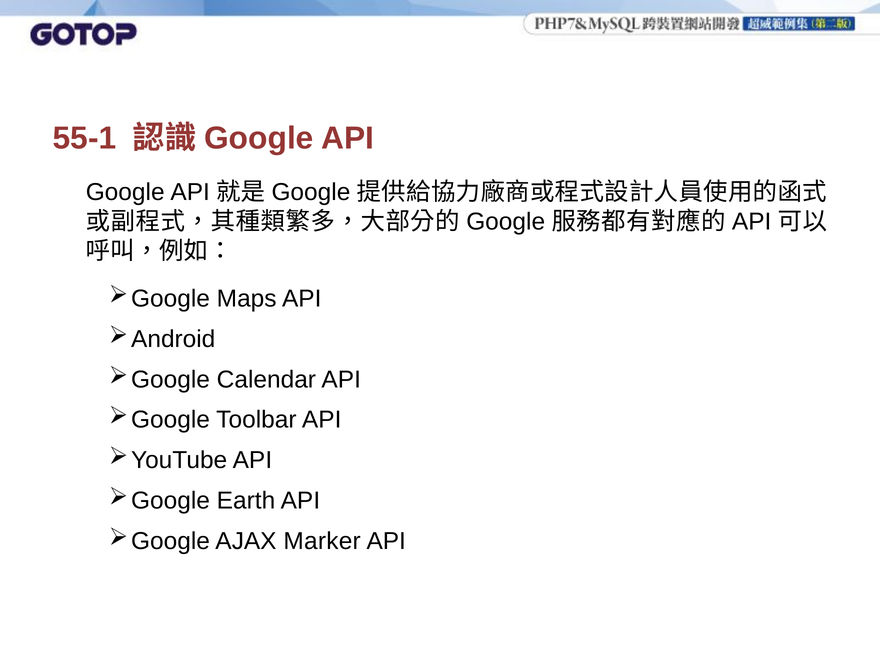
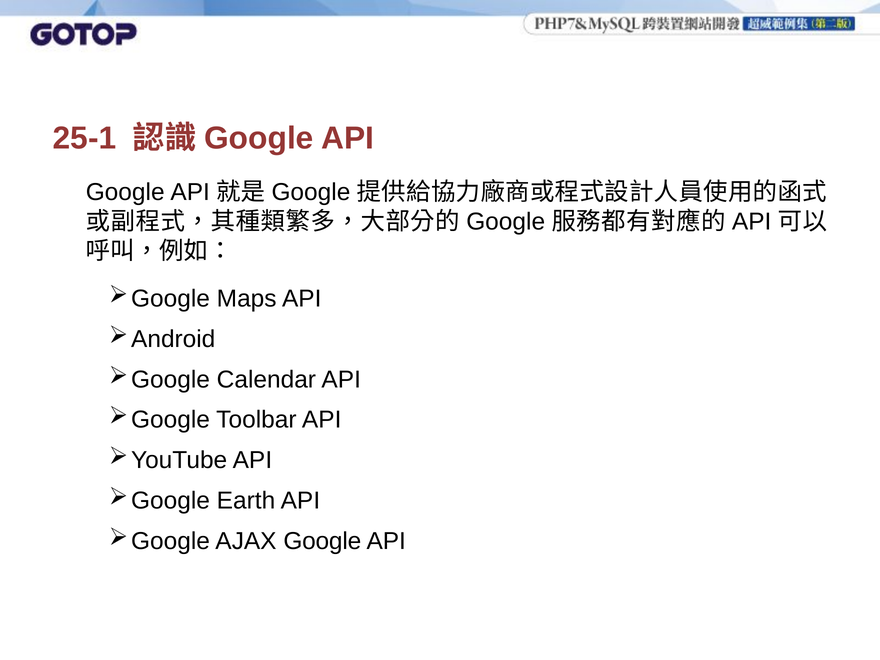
55-1: 55-1 -> 25-1 (85, 138)
AJAX Marker: Marker -> Google (322, 541)
